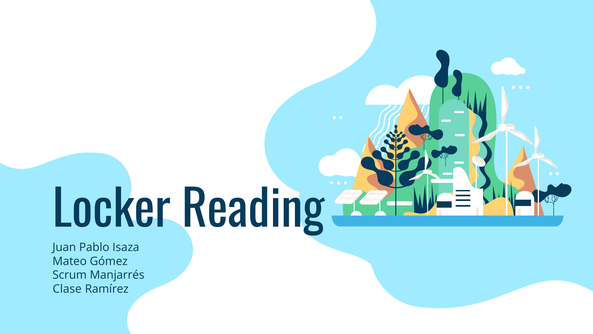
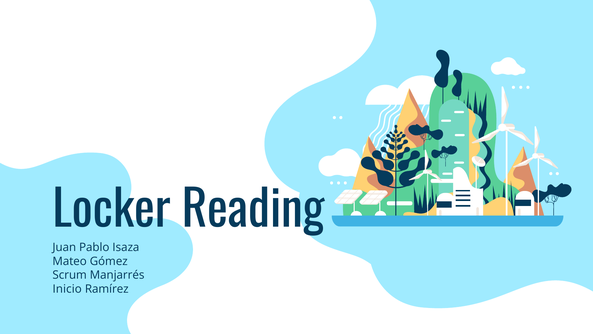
Clase: Clase -> Inicio (67, 289)
